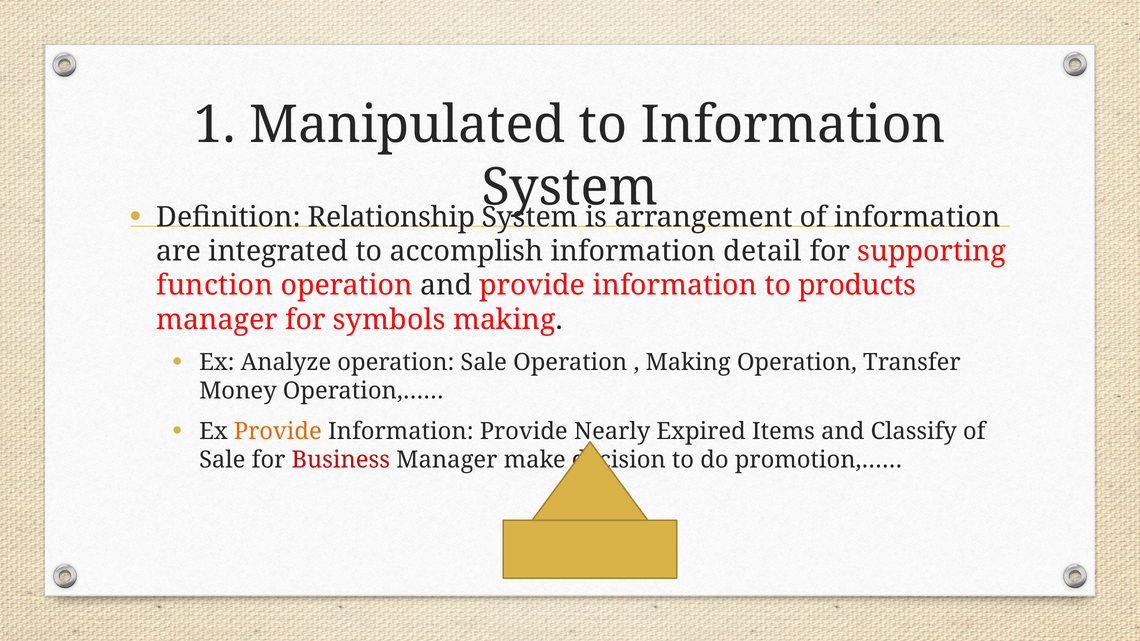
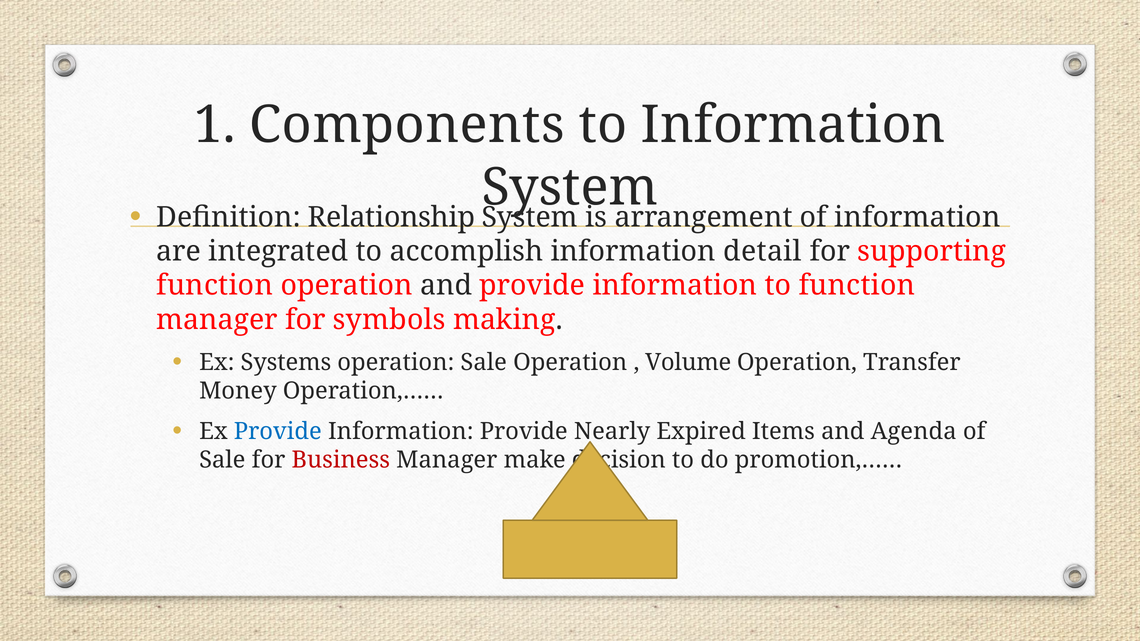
Manipulated: Manipulated -> Components (407, 125)
to products: products -> function (857, 286)
Analyze: Analyze -> Systems (286, 363)
Making: Making -> Volume (688, 363)
Provide colour: orange -> blue (278, 432)
Classify: Classify -> Agenda (914, 432)
